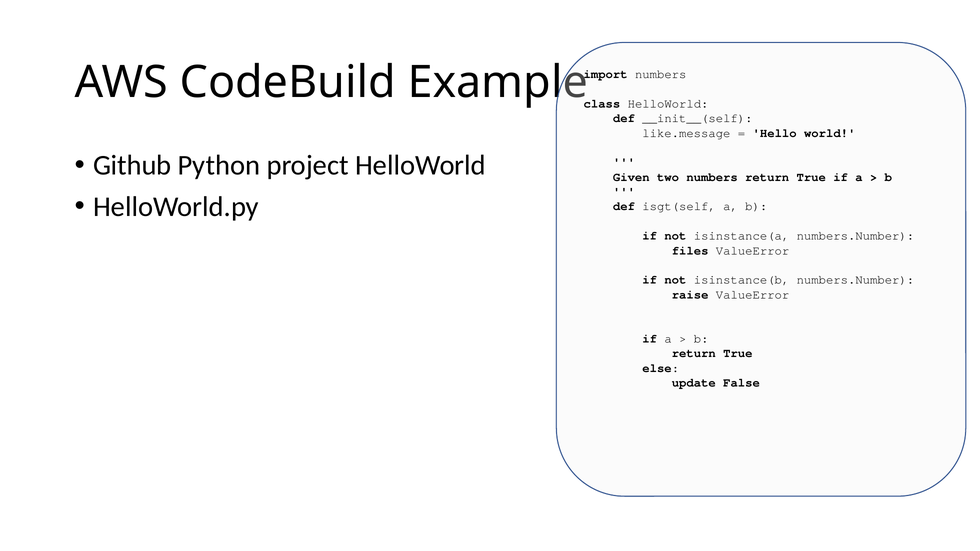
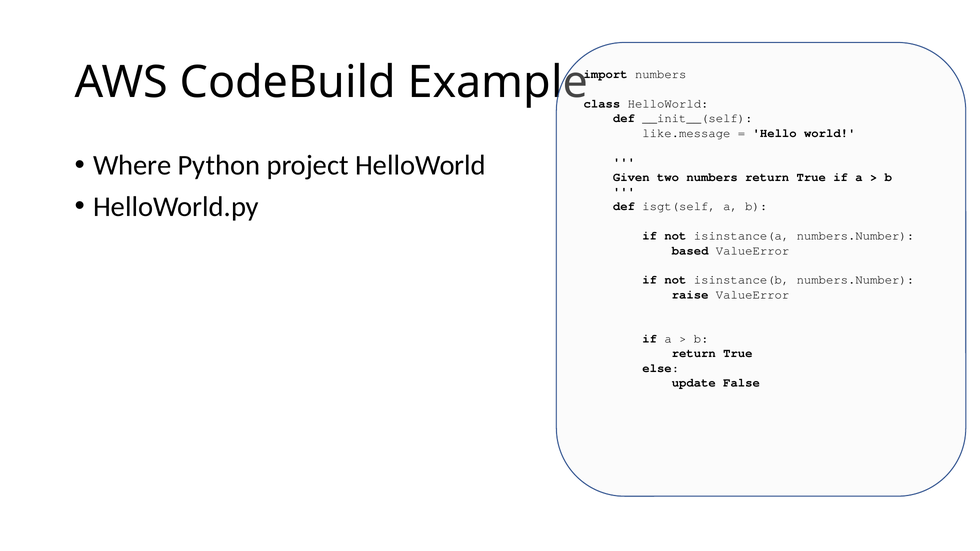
Github: Github -> Where (132, 166)
files: files -> based (690, 251)
